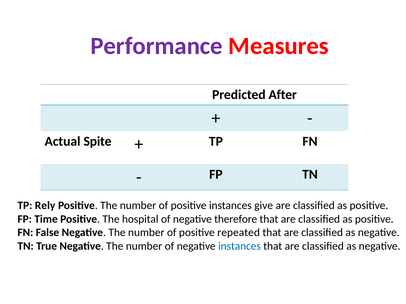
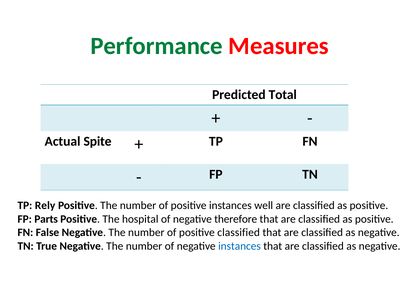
Performance colour: purple -> green (157, 46)
After: After -> Total (283, 95)
give: give -> well (264, 206)
Time: Time -> Parts (46, 219)
positive repeated: repeated -> classified (239, 233)
